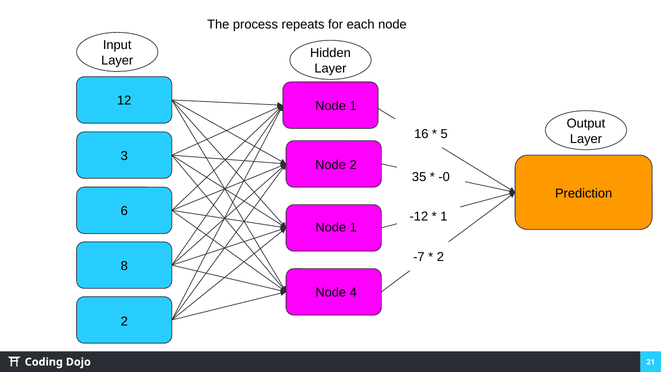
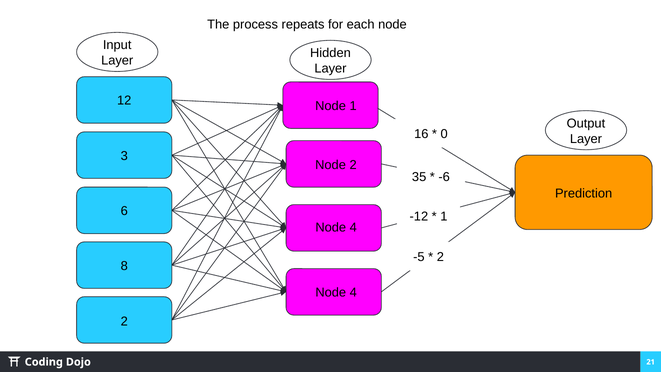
5: 5 -> 0 (444, 134)
-0: -0 -> -6 (444, 177)
1: 1 -> 4 (353, 227)
-7: -7 -> -5 (419, 257)
